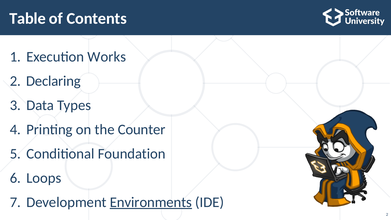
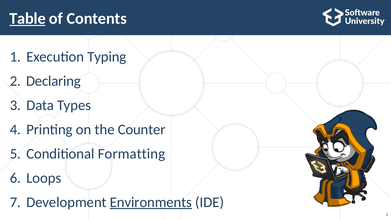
Table underline: none -> present (28, 19)
Works: Works -> Typing (107, 57)
Foundation: Foundation -> Formatting (132, 154)
